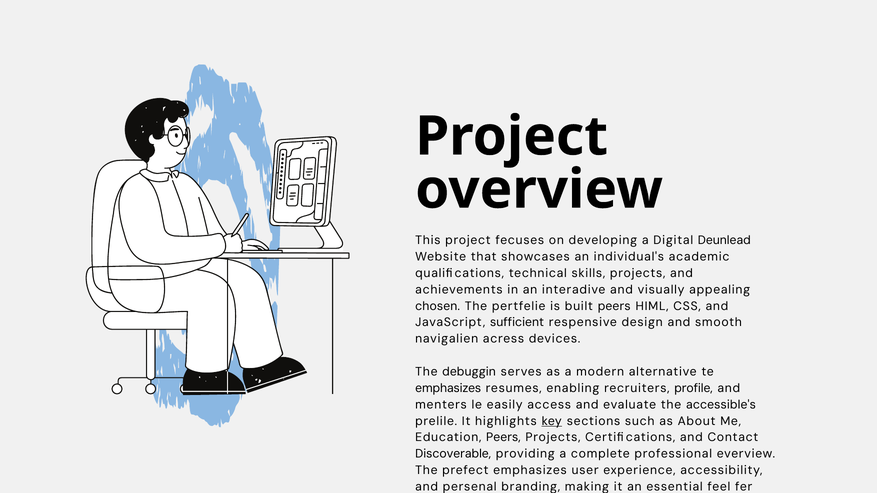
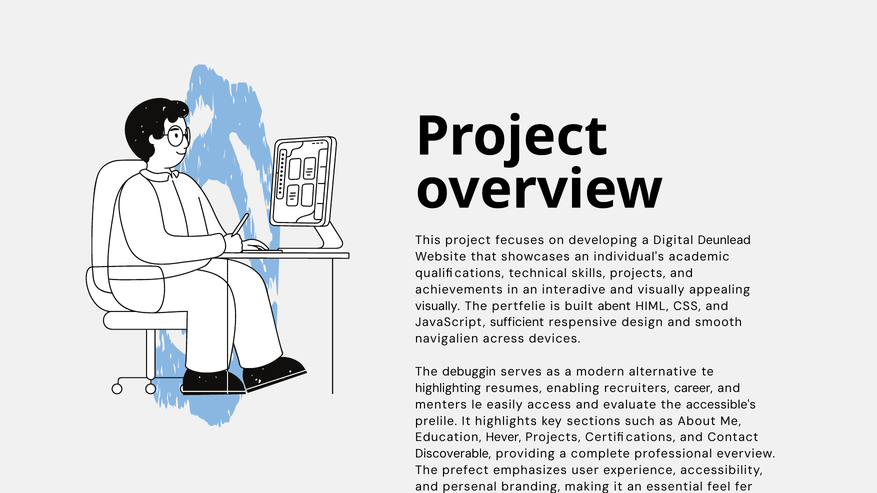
chosen: chosen -> visually (438, 306)
built peers: peers -> abent (614, 306)
emphasizes: emphasizes -> highlighting (448, 388)
recruiters profile: profile -> career (694, 388)
key underline: present -> none (552, 421)
Education Peers: Peers -> Hever (504, 438)
